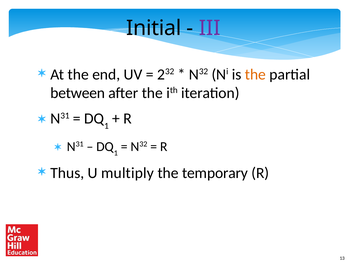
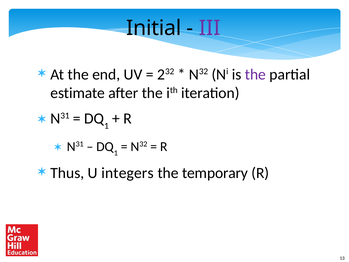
the colour: orange -> purple (255, 74)
between: between -> estimate (78, 93)
multiply: multiply -> integers (128, 173)
